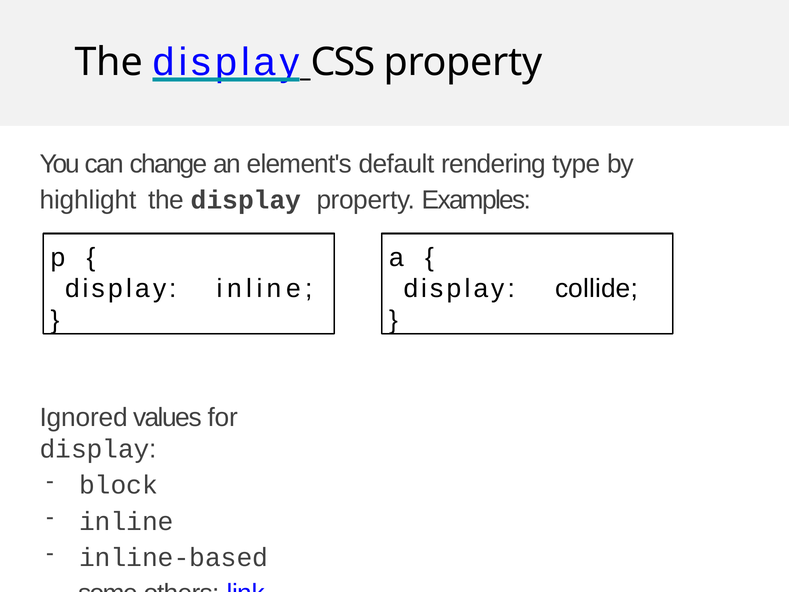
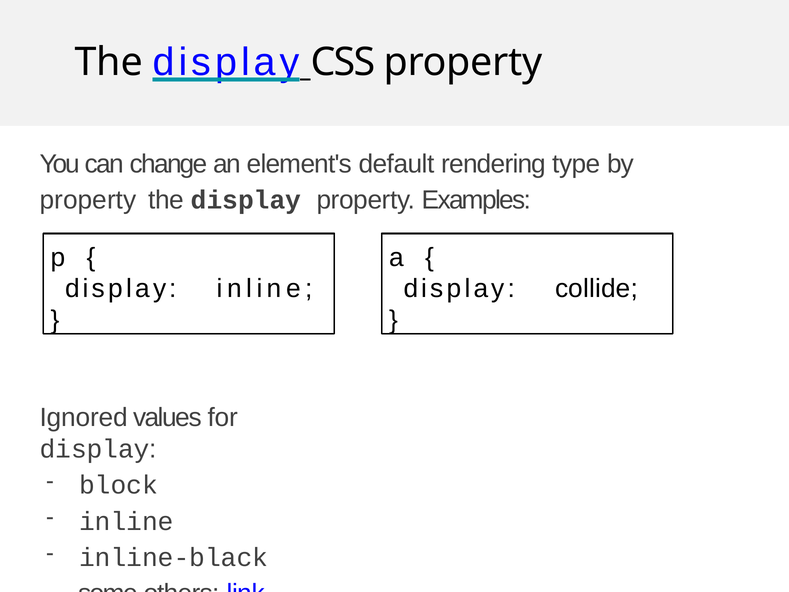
highlight: highlight -> property (88, 200)
inline-based: inline-based -> inline-black (174, 557)
